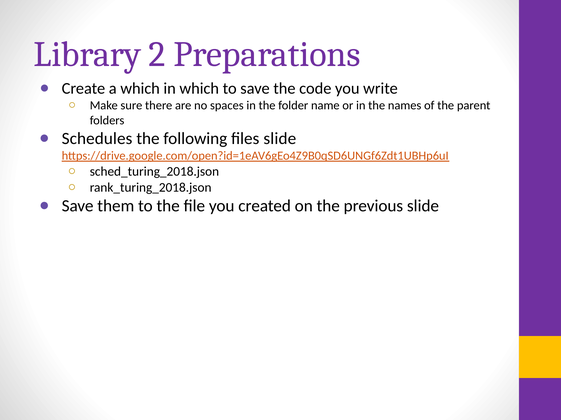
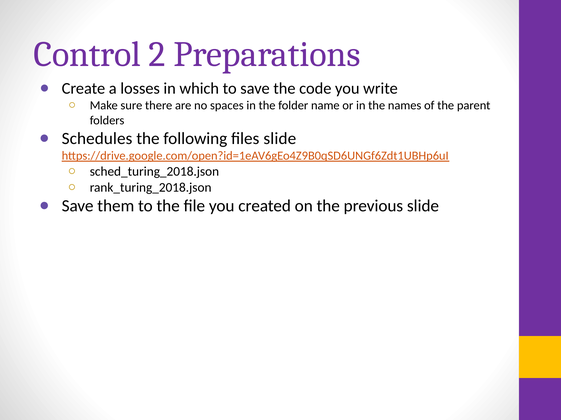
Library: Library -> Control (87, 54)
a which: which -> losses (140, 89)
